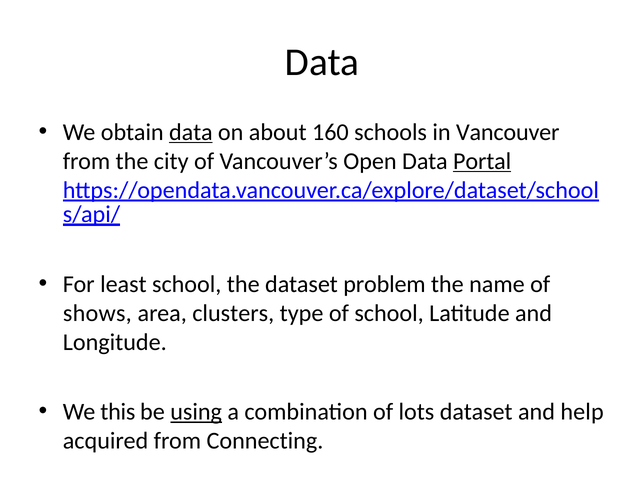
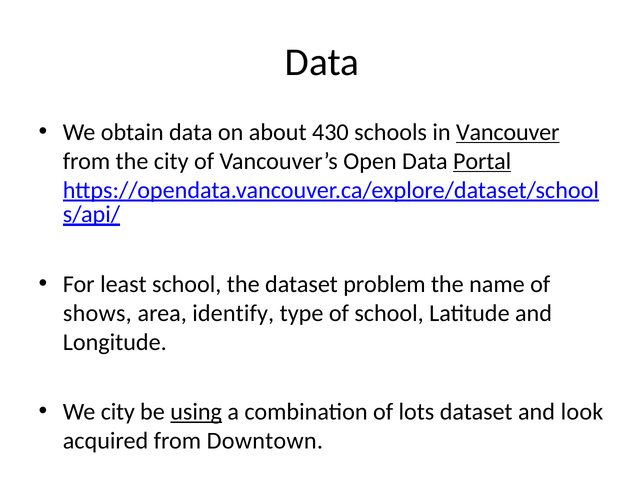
data underline: present -> none (191, 132)
160: 160 -> 430 (330, 132)
Vancouver underline: none -> present (508, 132)
clusters: clusters -> identify (233, 313)
We this: this -> city (118, 412)
help: help -> look (582, 412)
Connecting: Connecting -> Downtown (265, 441)
